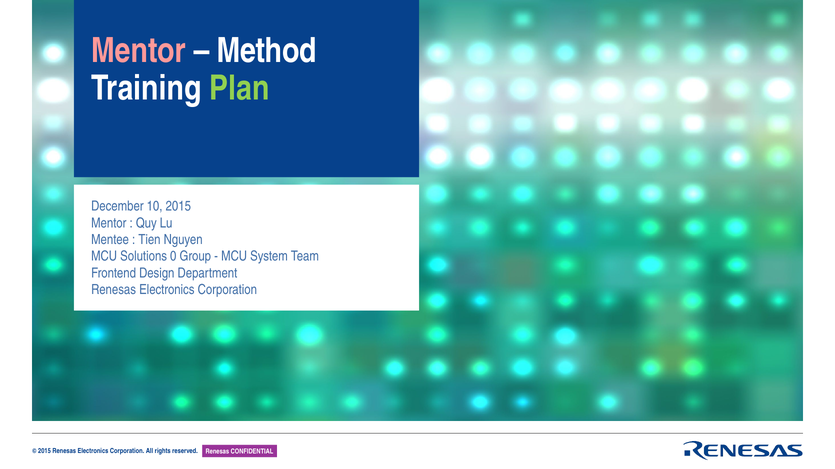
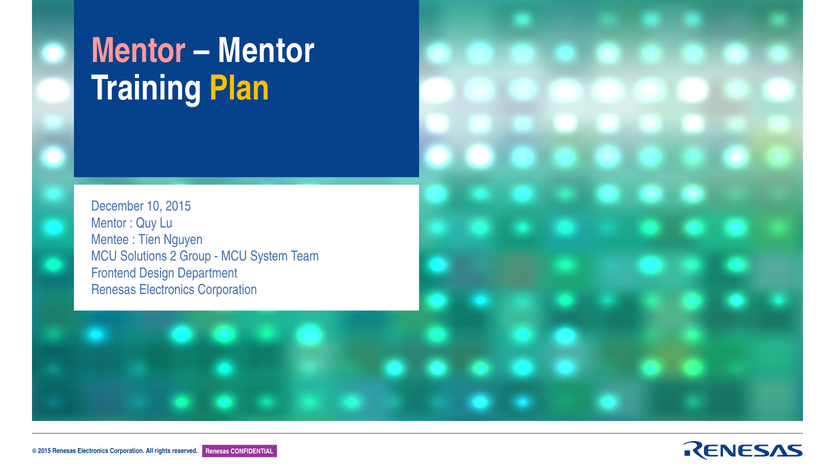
Method: Method -> Mentor (266, 51)
Plan colour: light green -> yellow (240, 89)
0: 0 -> 2 (173, 257)
